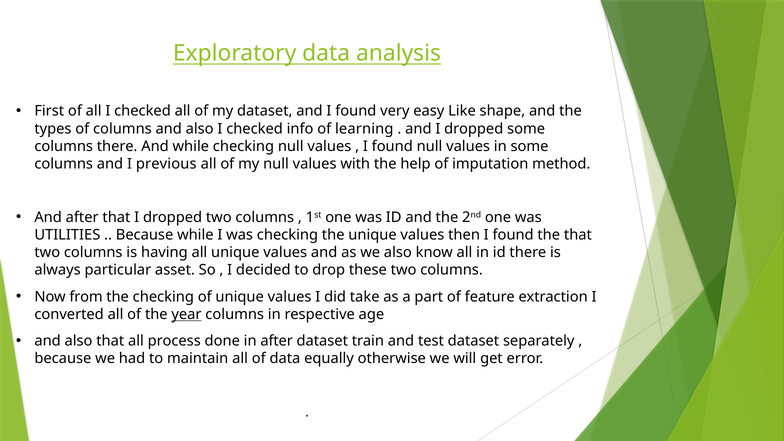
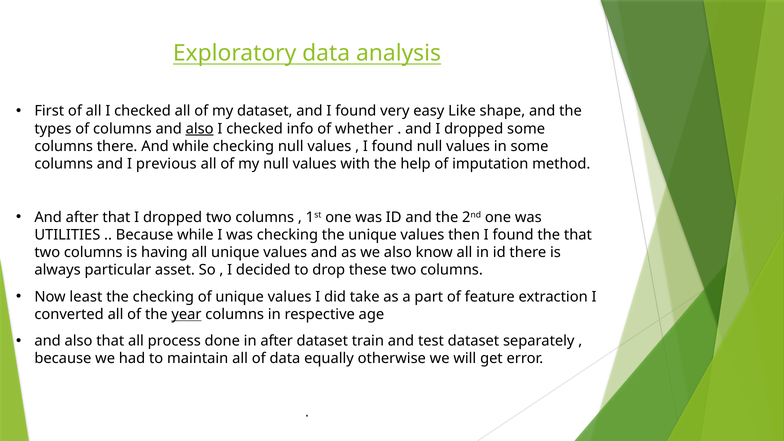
also underline: none -> present (200, 129)
learning: learning -> whether (364, 129)
from: from -> least (86, 297)
